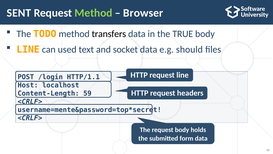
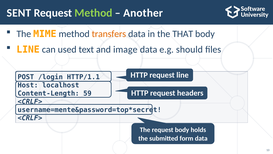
Browser: Browser -> Another (143, 13)
TODO: TODO -> MIME (45, 34)
transfers colour: black -> orange (109, 34)
TRUE: TRUE -> THAT (183, 34)
socket: socket -> image (125, 49)
